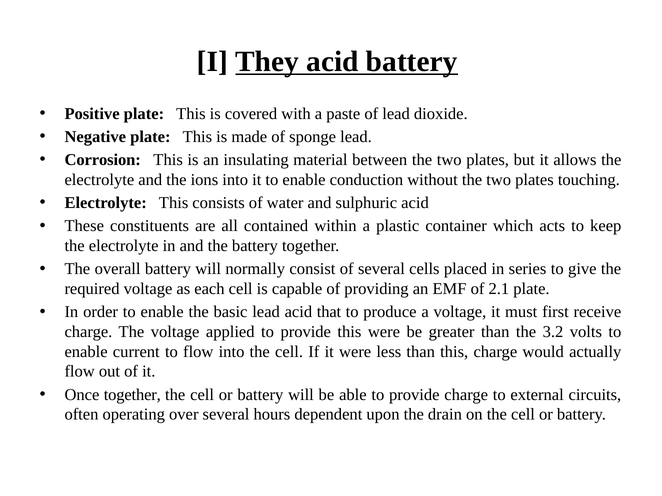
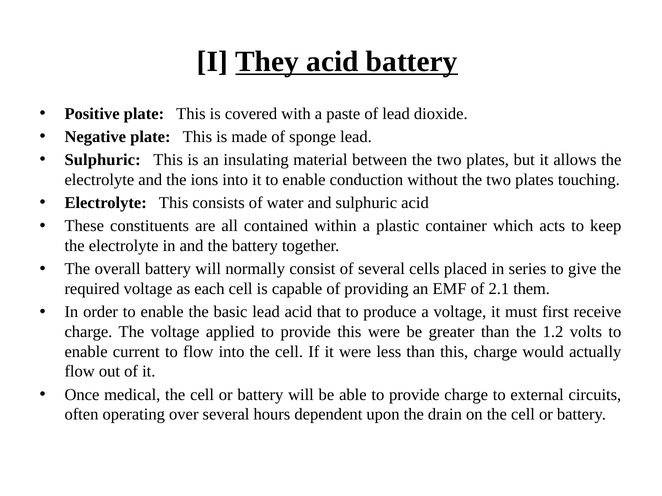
Corrosion: Corrosion -> Sulphuric (103, 160)
2.1 plate: plate -> them (532, 289)
3.2: 3.2 -> 1.2 (553, 332)
Once together: together -> medical (132, 395)
